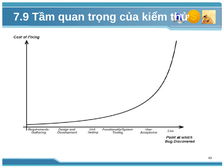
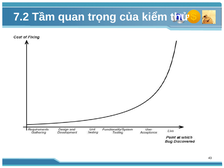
7.9: 7.9 -> 7.2 (21, 17)
